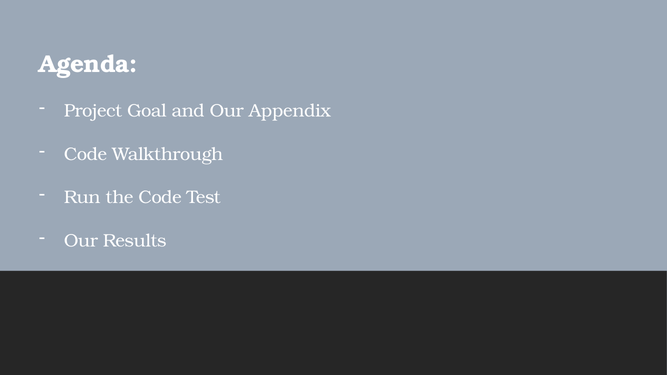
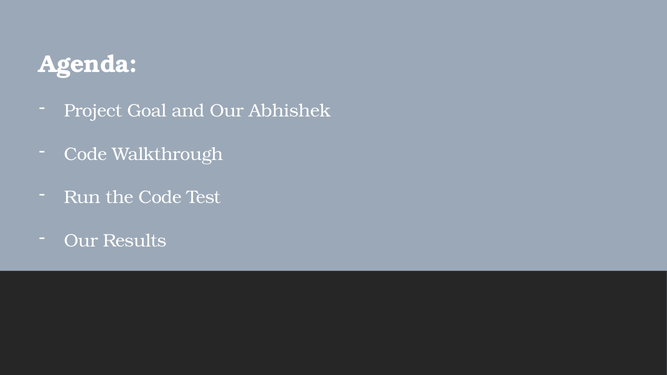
Appendix: Appendix -> Abhishek (290, 111)
